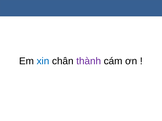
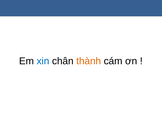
thành colour: purple -> orange (89, 61)
